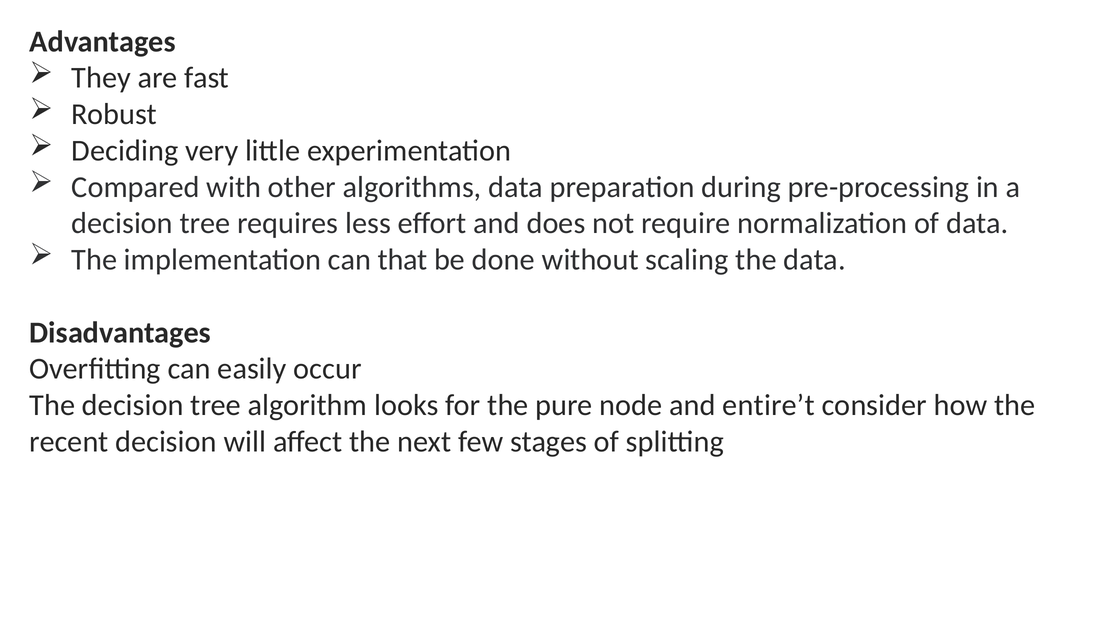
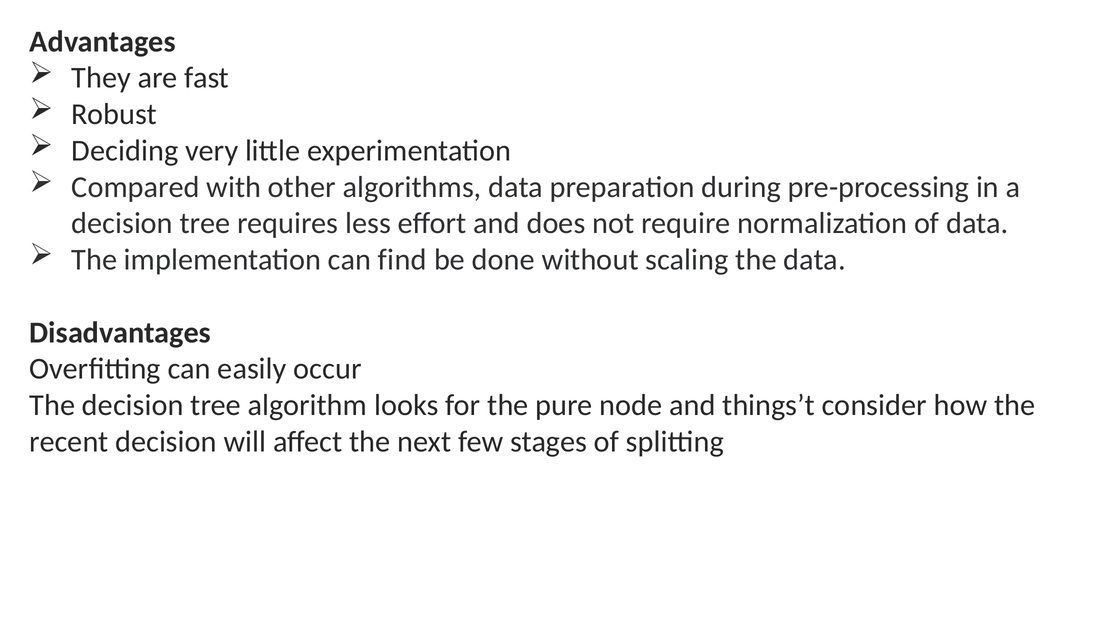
that: that -> find (402, 260)
entire’t: entire’t -> things’t (769, 405)
